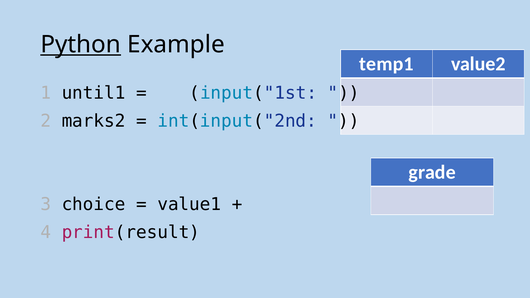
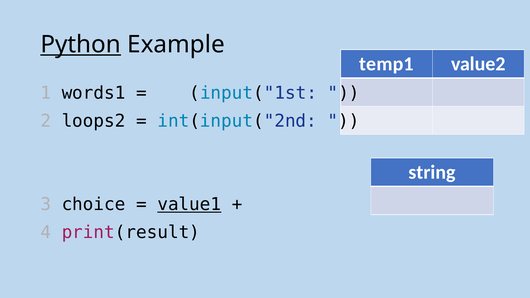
until1: until1 -> words1 (94, 93)
marks2: marks2 -> loops2 (94, 121)
grade: grade -> string (432, 172)
value1 underline: none -> present (189, 205)
